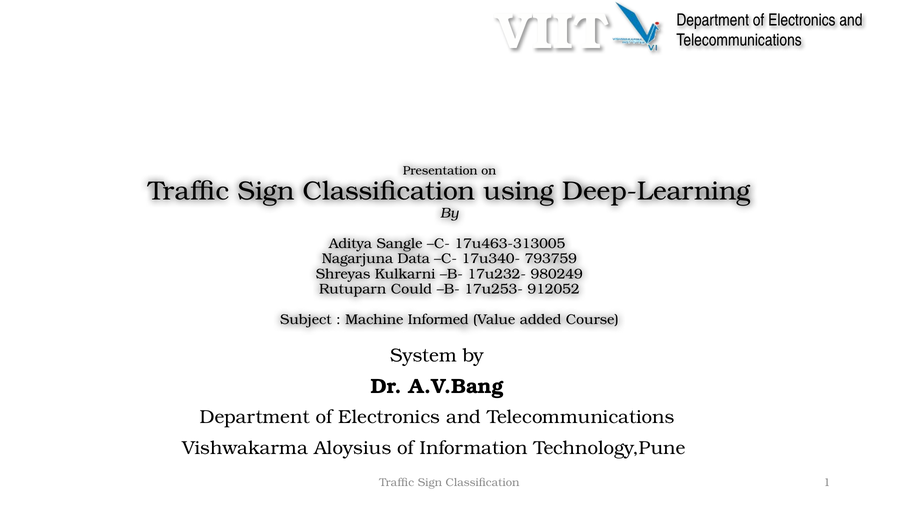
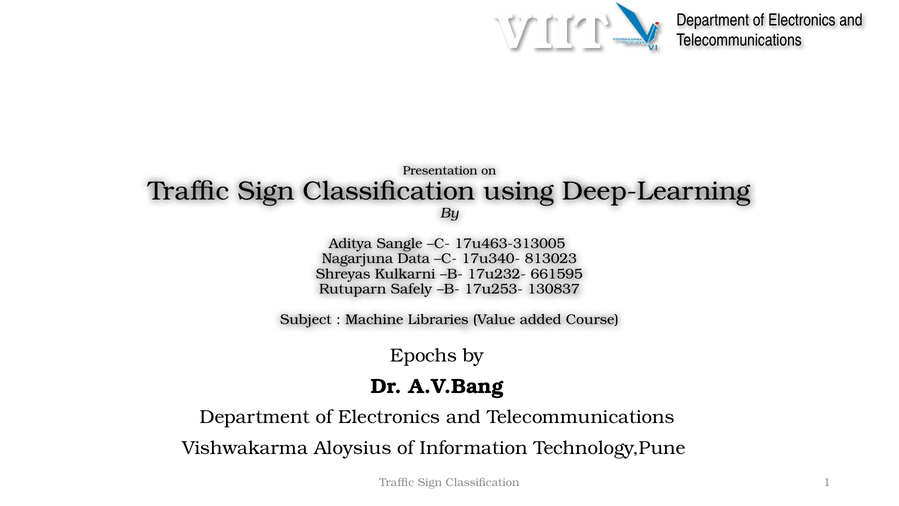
793759: 793759 -> 813023 (551, 259)
980249: 980249 -> 661595 (557, 274)
Could: Could -> Safely (411, 289)
912052: 912052 -> 130837 (554, 289)
Informed: Informed -> Libraries (438, 319)
System: System -> Epochs (424, 355)
